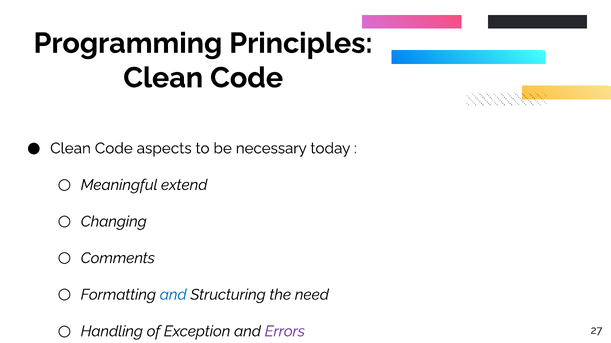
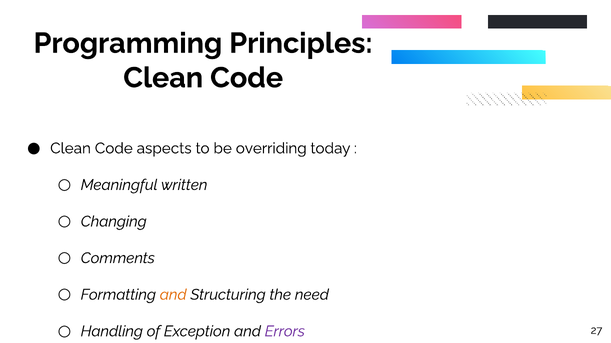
necessary: necessary -> overriding (271, 149)
extend: extend -> written (184, 185)
and colour: blue -> orange (173, 295)
